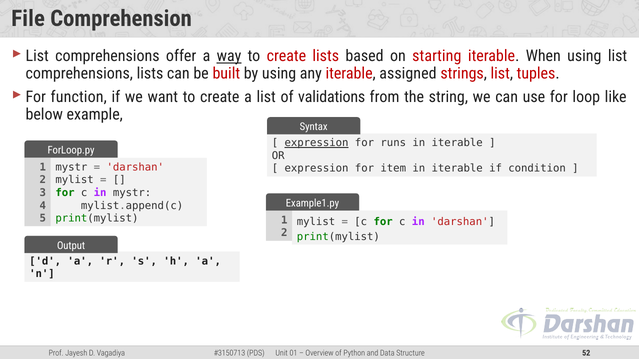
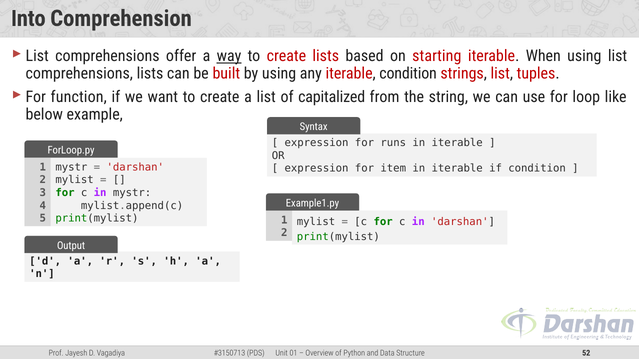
File: File -> Into (28, 18)
iterable assigned: assigned -> condition (408, 73)
validations: validations -> capitalized (332, 97)
expression underline: present -> none (317, 143)
